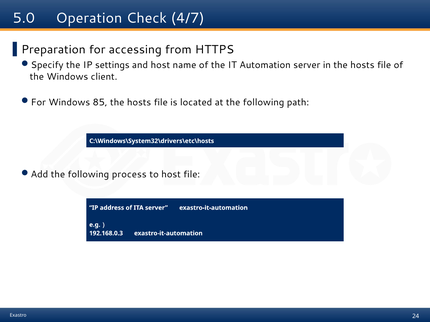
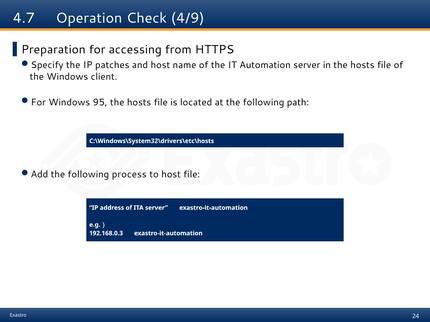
5.0: 5.0 -> 4.7 (24, 18)
4/7: 4/7 -> 4/9 (188, 18)
settings: settings -> patches (112, 65)
85: 85 -> 95 (100, 103)
